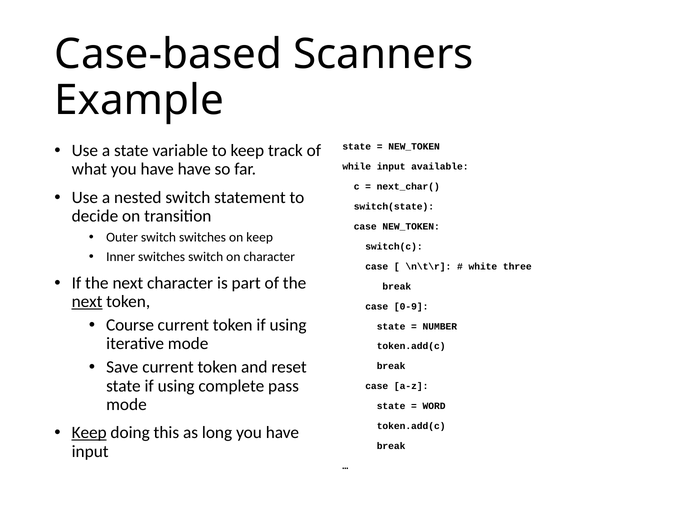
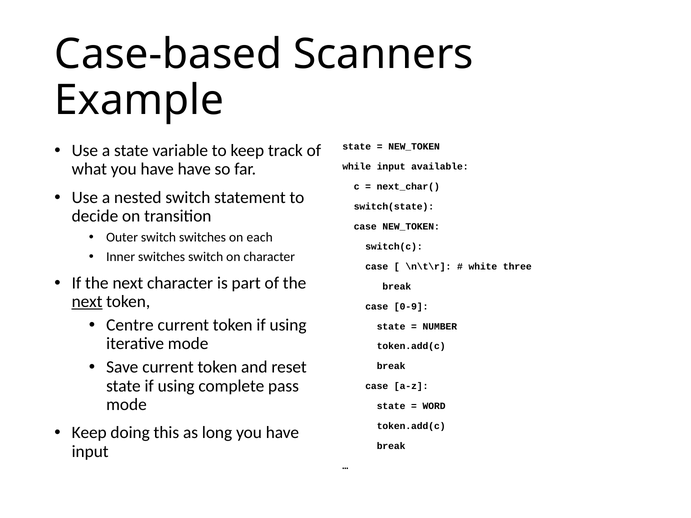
on keep: keep -> each (260, 238)
Course: Course -> Centre (130, 325)
Keep underline: present -> none (89, 433)
